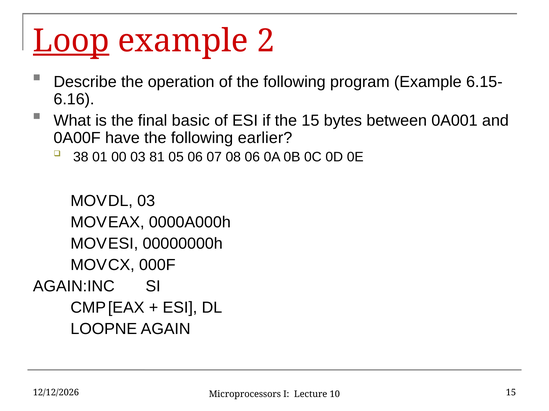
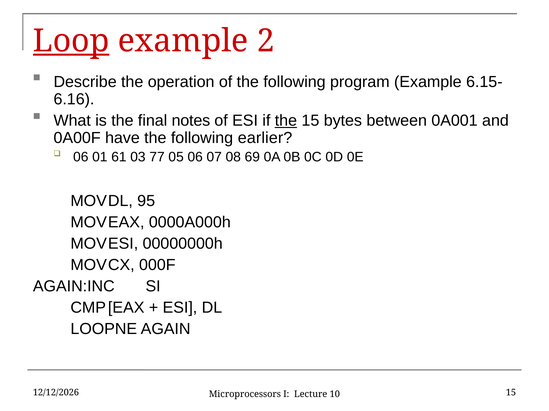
basic: basic -> notes (191, 121)
the underline: none -> present (286, 121)
38: 38 -> 06 (81, 157)
00: 00 -> 61 (119, 157)
81: 81 -> 77 (157, 157)
08 06: 06 -> 69 (252, 157)
03: 03 -> 95 (146, 201)
